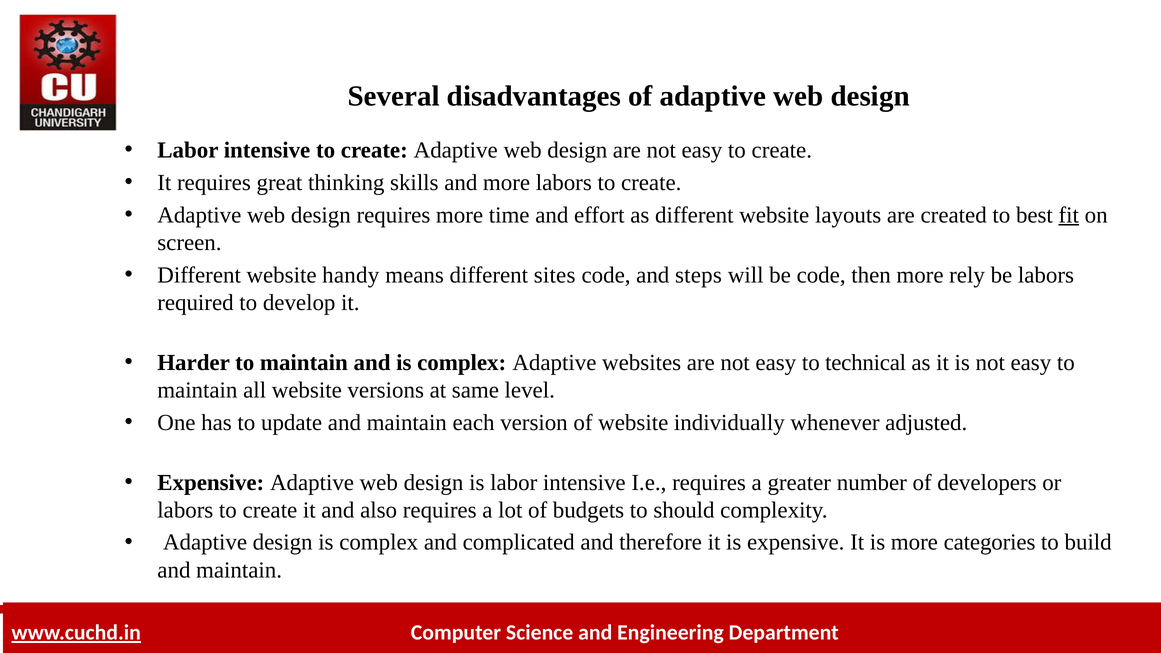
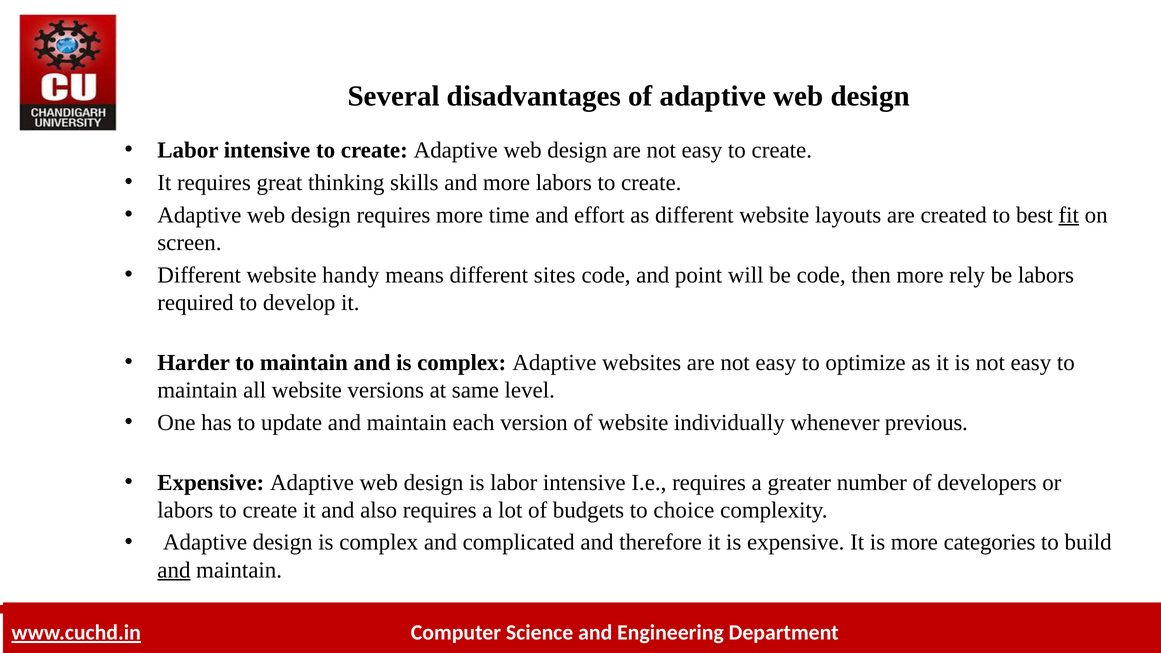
steps: steps -> point (699, 275)
technical: technical -> optimize (866, 363)
adjusted: adjusted -> previous (926, 423)
should: should -> choice (684, 510)
and underline: none -> present (174, 570)
